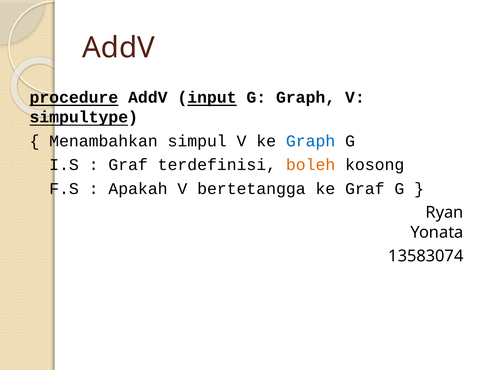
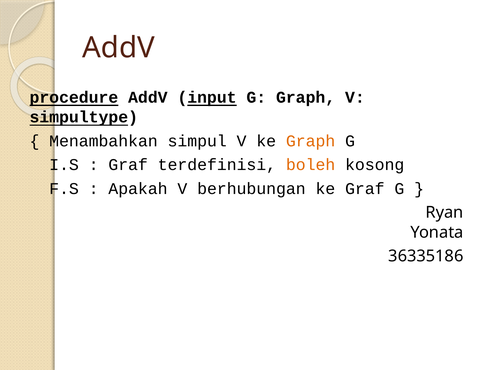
Graph colour: blue -> orange (311, 141)
bertetangga: bertetangga -> berhubungan (251, 189)
13583074: 13583074 -> 36335186 (426, 256)
